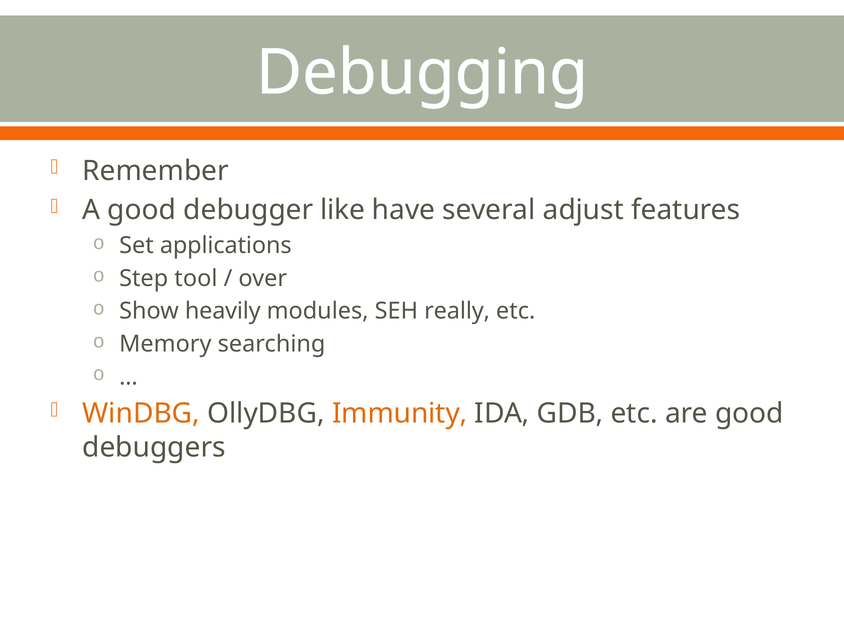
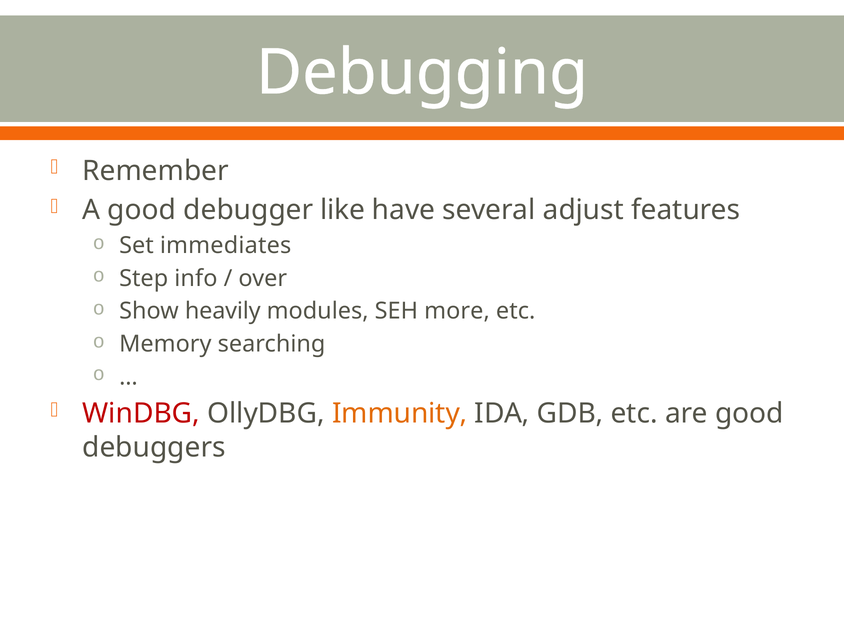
applications: applications -> immediates (226, 245)
tool: tool -> info (196, 278)
really: really -> more (457, 311)
WinDBG colour: orange -> red (141, 414)
